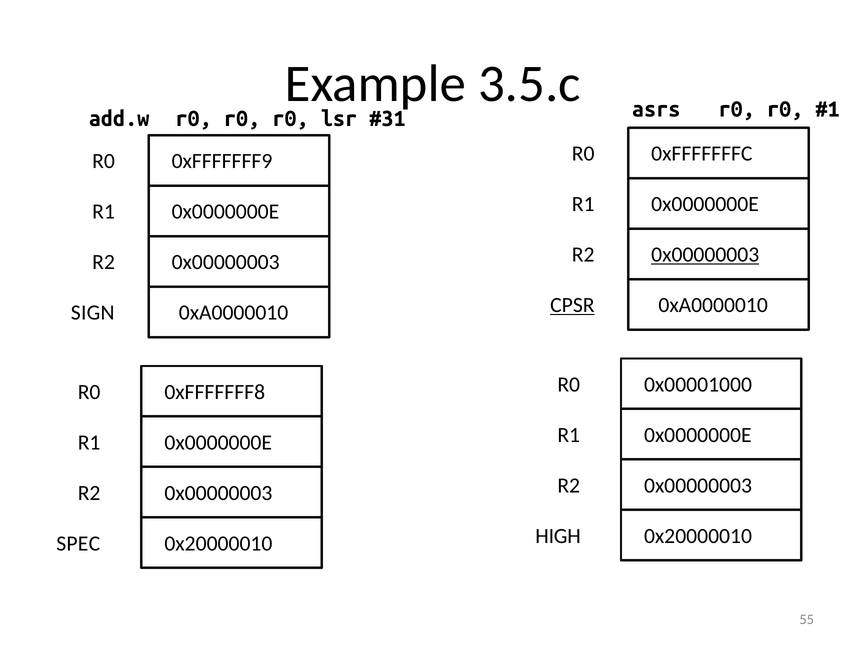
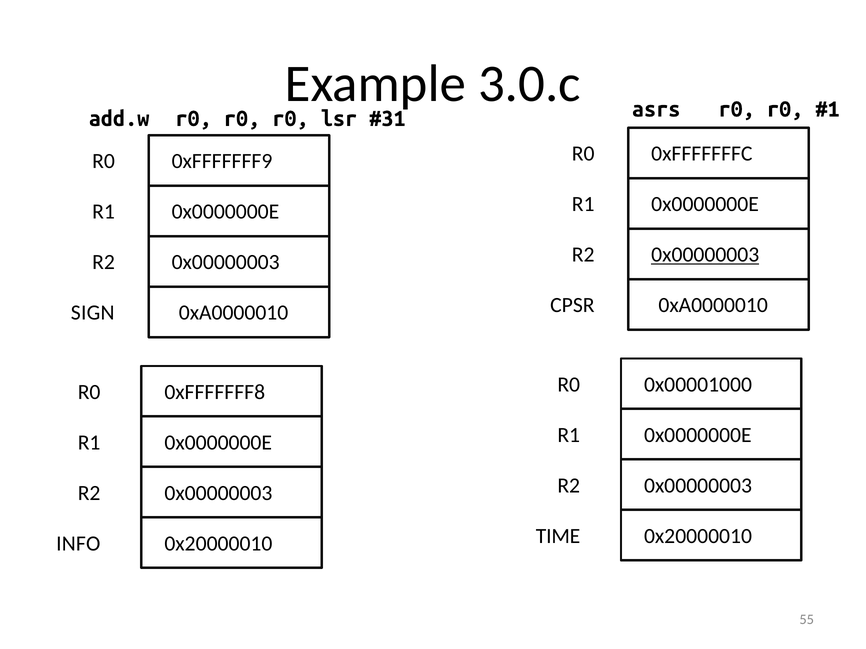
3.5.c: 3.5.c -> 3.0.c (529, 84)
CPSR underline: present -> none (572, 305)
HIGH: HIGH -> TIME (558, 536)
SPEC: SPEC -> INFO (78, 544)
